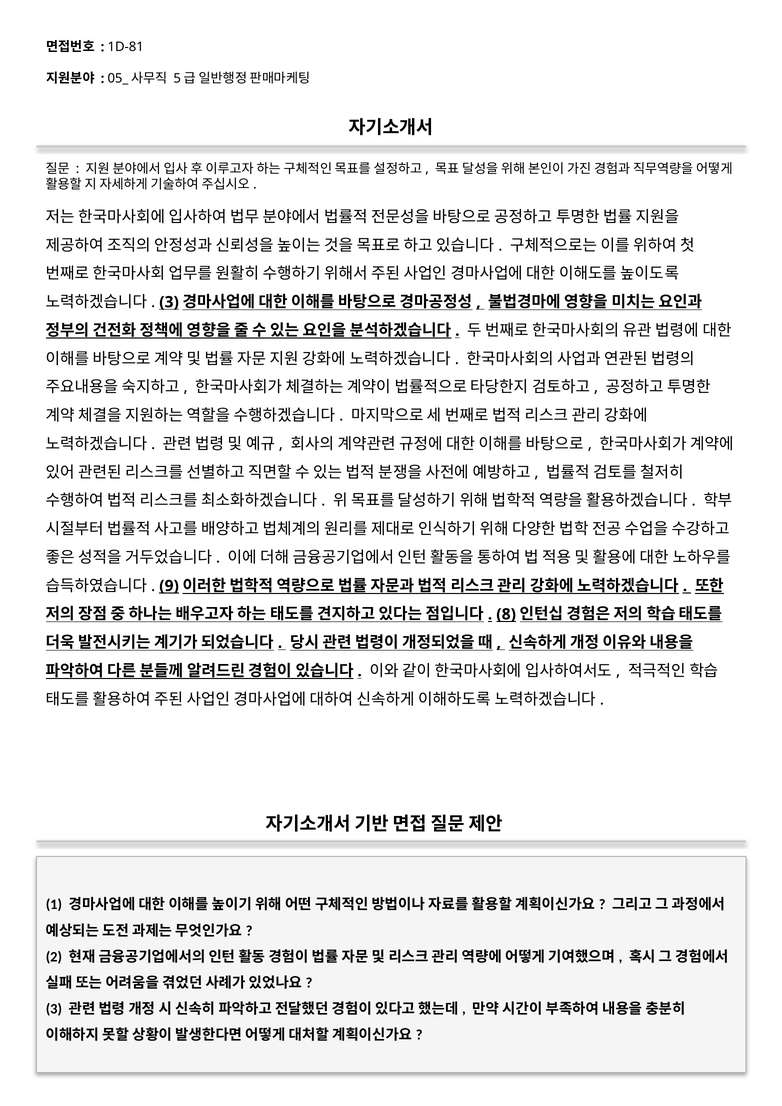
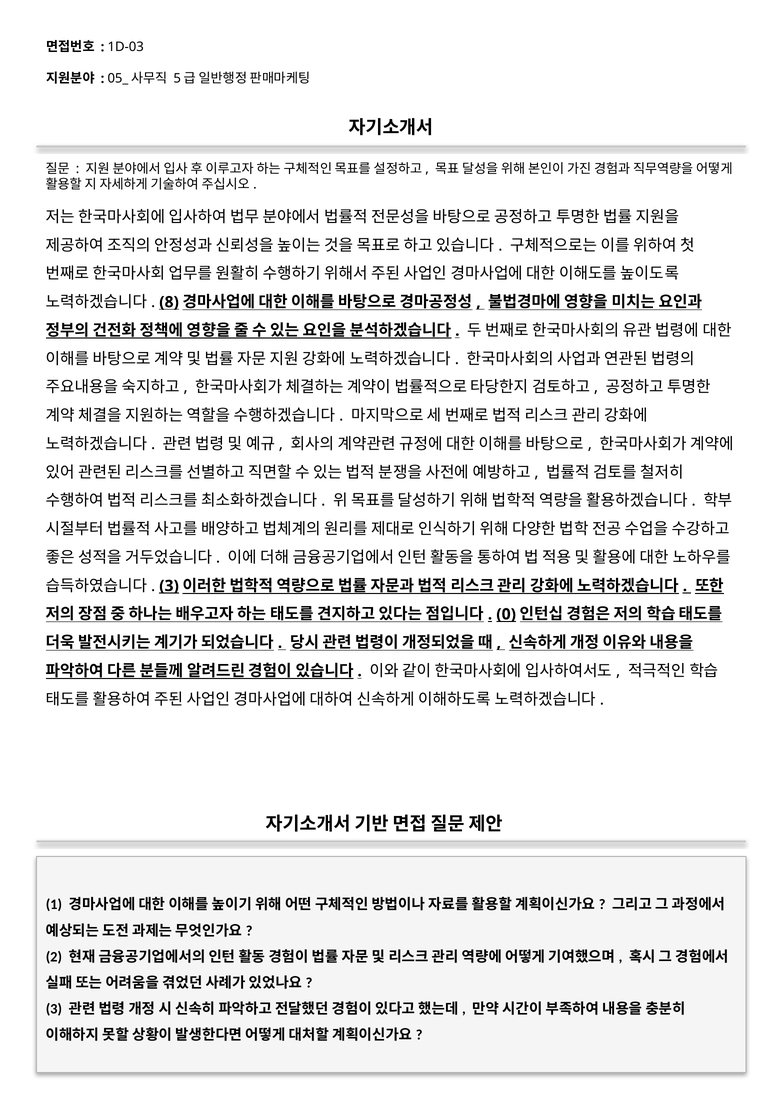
1D-81: 1D-81 -> 1D-03 (126, 47)
3: 3 -> 8 (169, 302)
9: 9 -> 3 (169, 586)
8: 8 -> 0 (506, 614)
